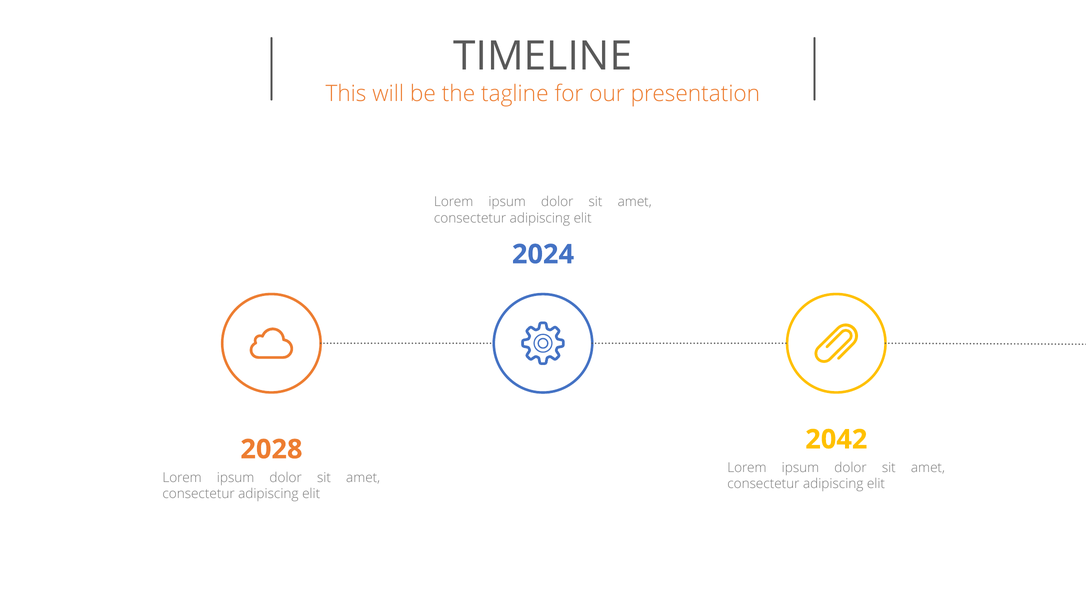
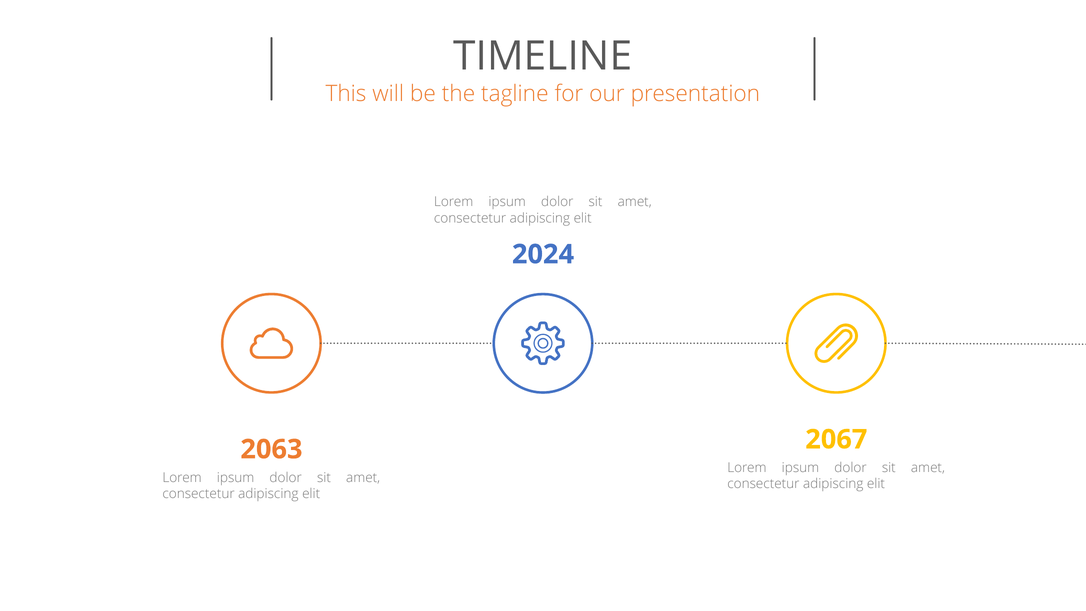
2042: 2042 -> 2067 (836, 439)
2028: 2028 -> 2063 (271, 449)
